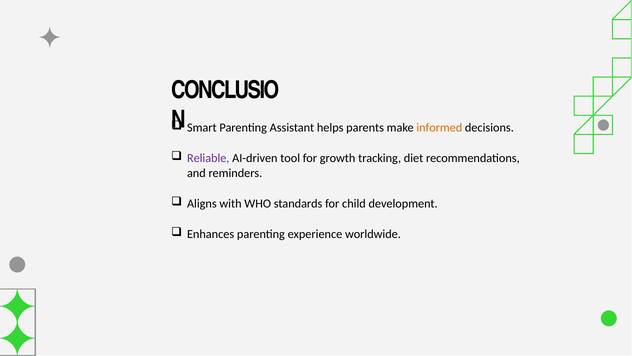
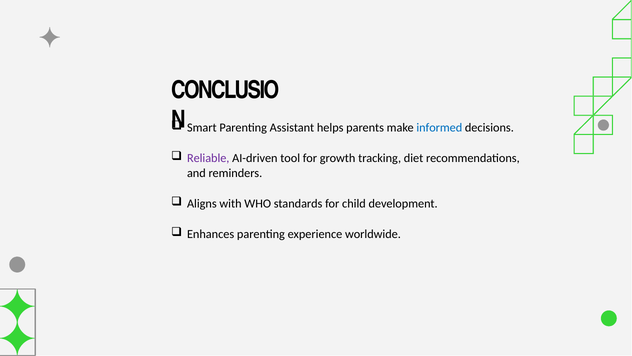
informed colour: orange -> blue (439, 128)
